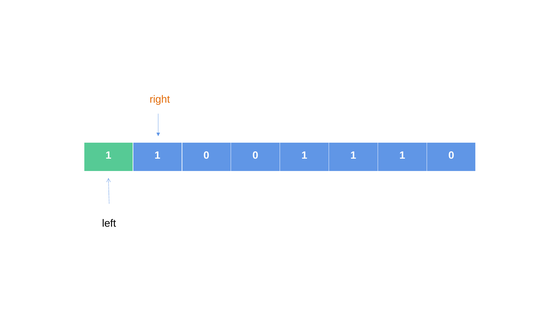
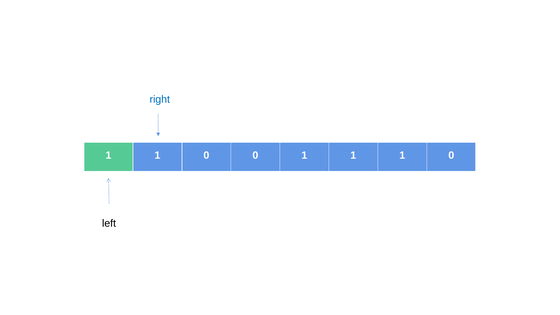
right colour: orange -> blue (160, 99)
